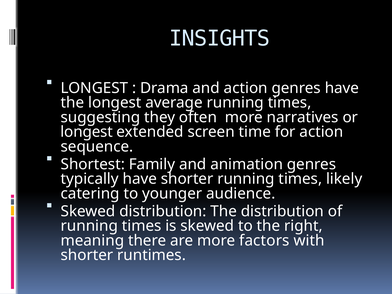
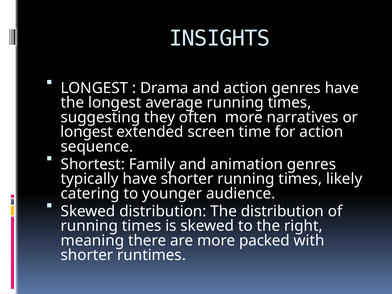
factors: factors -> packed (264, 241)
